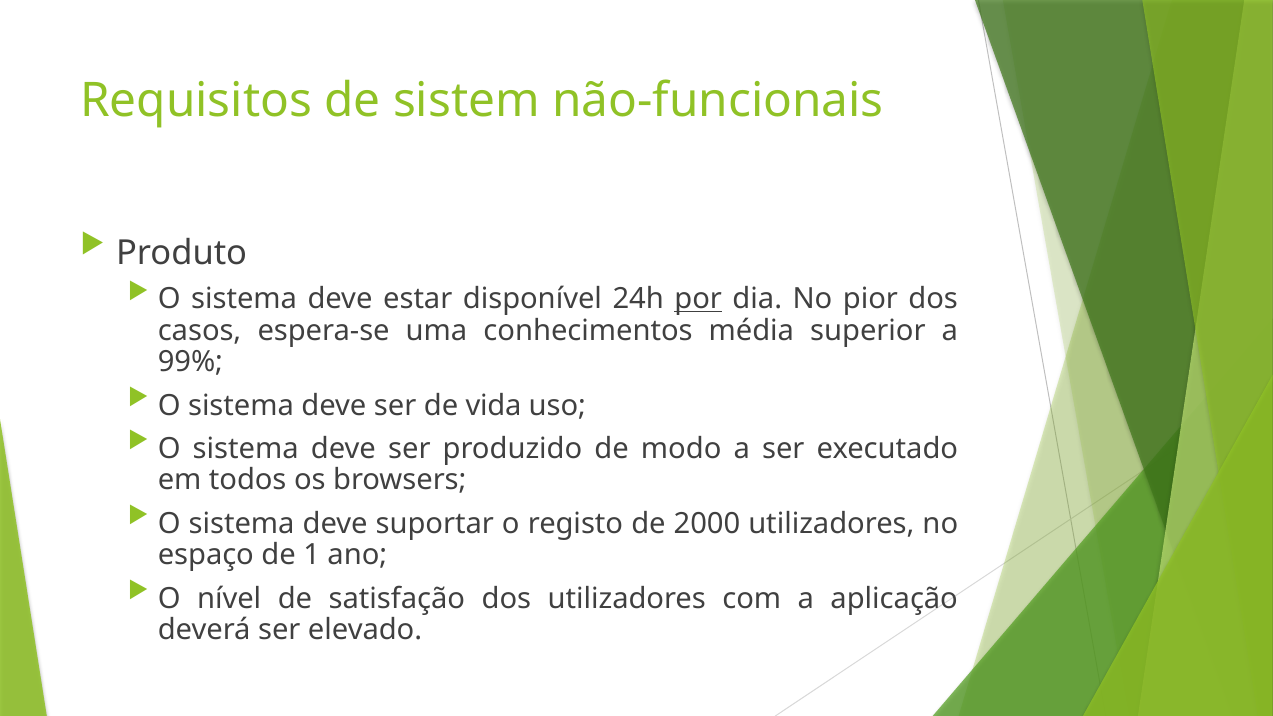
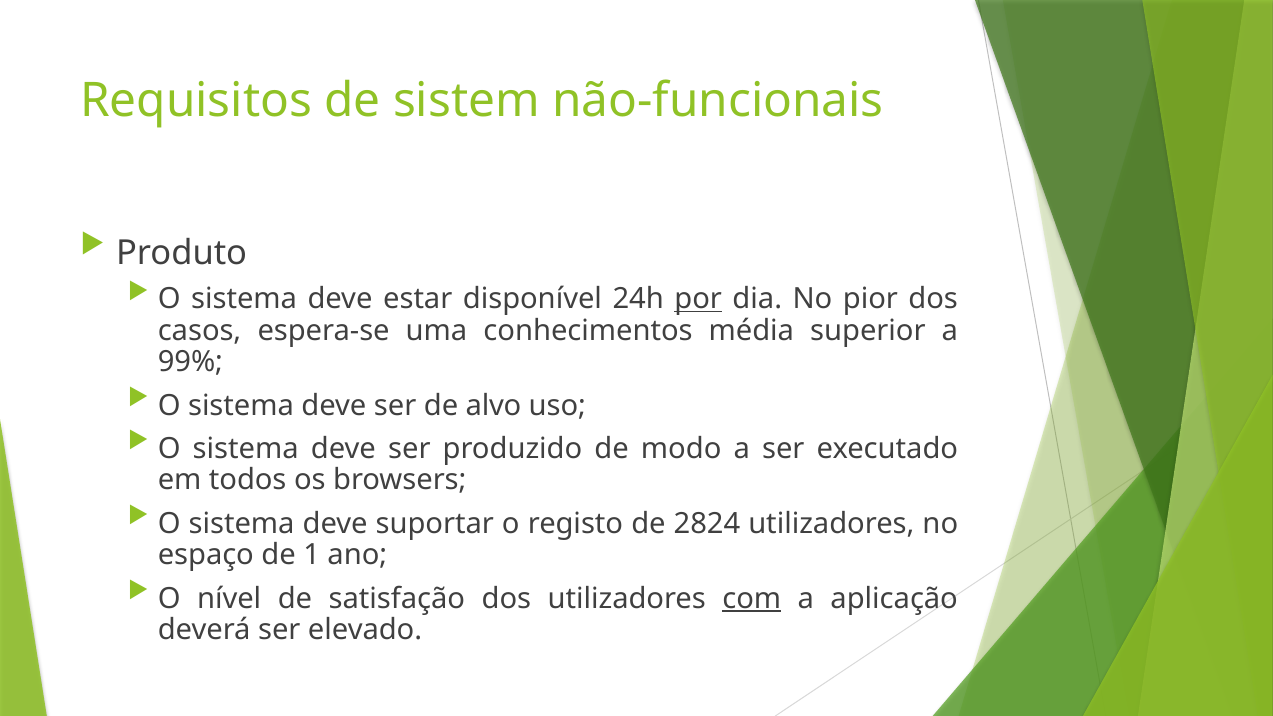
vida: vida -> alvo (493, 405)
2000: 2000 -> 2824 (707, 524)
com underline: none -> present (752, 599)
